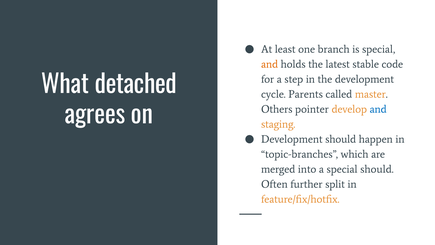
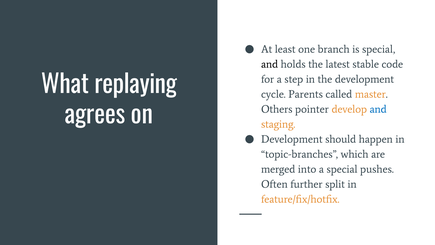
and colour: orange -> black (270, 64)
detached: detached -> replaying (136, 85)
special should: should -> pushes (377, 169)
